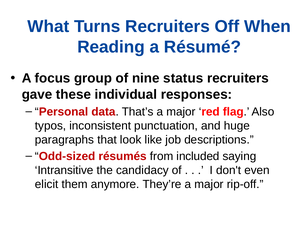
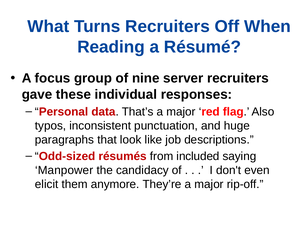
status: status -> server (183, 78)
Intransitive: Intransitive -> Manpower (64, 170)
